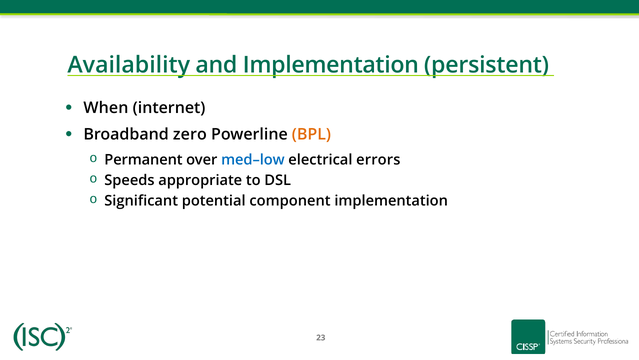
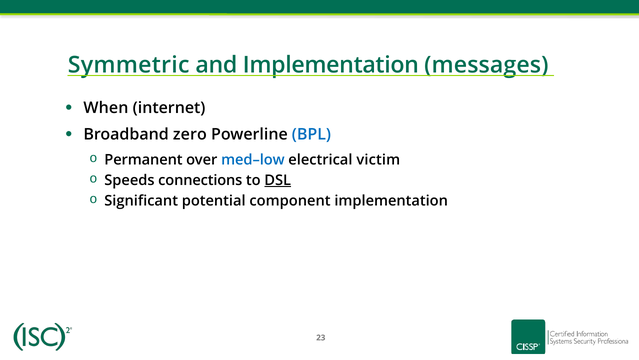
Availability: Availability -> Symmetric (129, 65)
persistent: persistent -> messages (486, 65)
BPL colour: orange -> blue (311, 134)
errors: errors -> victim (378, 160)
appropriate: appropriate -> connections (200, 180)
DSL underline: none -> present (278, 180)
